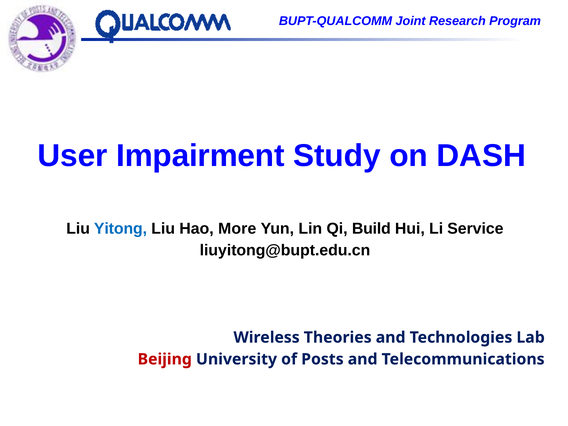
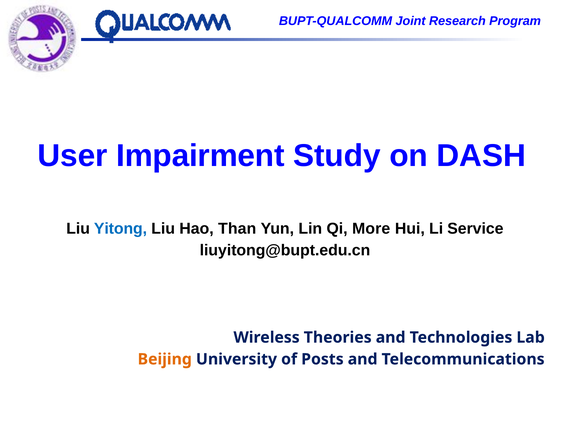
More: More -> Than (237, 229)
Build: Build -> More (371, 229)
Beijing colour: red -> orange (165, 359)
